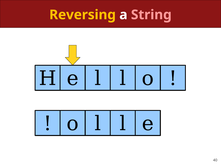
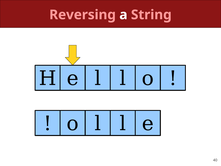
Reversing colour: yellow -> pink (83, 15)
